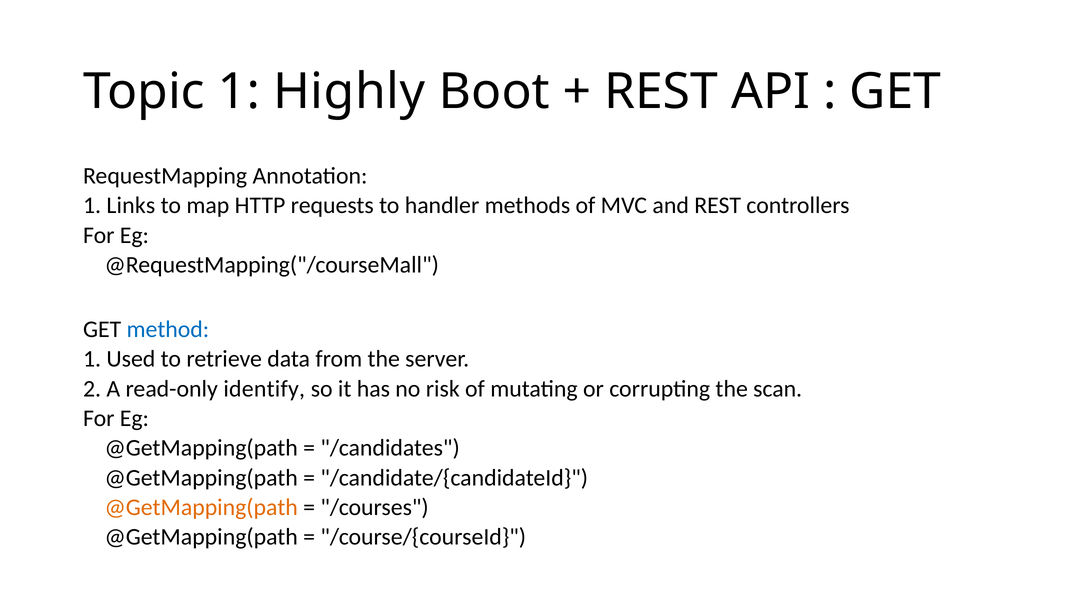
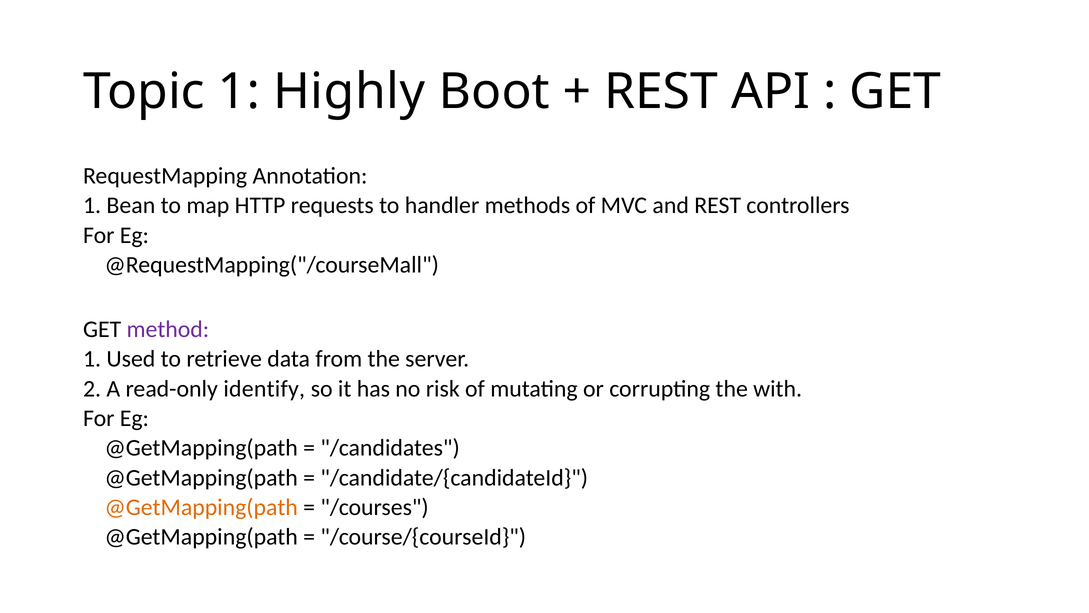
Links: Links -> Bean (131, 205)
method colour: blue -> purple (168, 329)
scan: scan -> with (778, 388)
